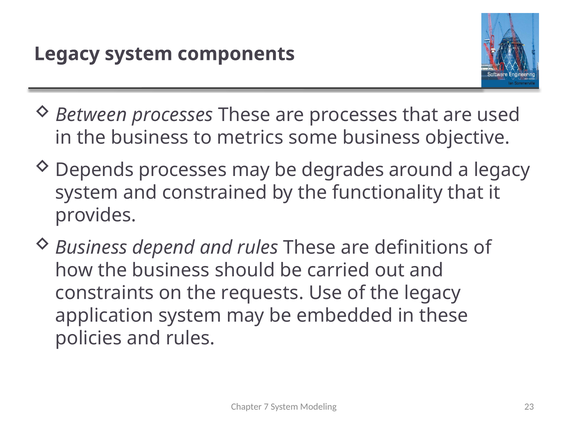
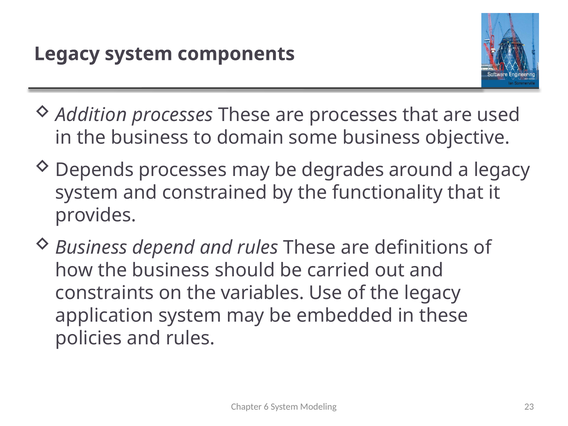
Between: Between -> Addition (91, 115)
metrics: metrics -> domain (250, 138)
requests: requests -> variables (262, 293)
7: 7 -> 6 (266, 407)
